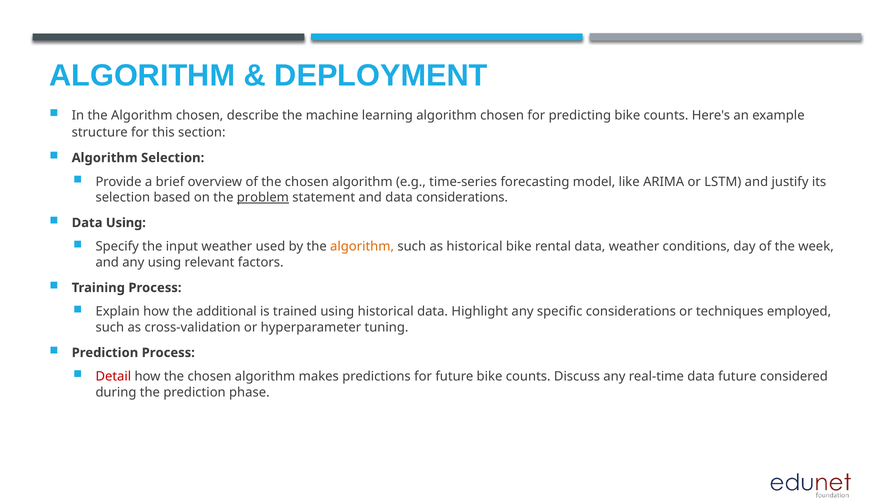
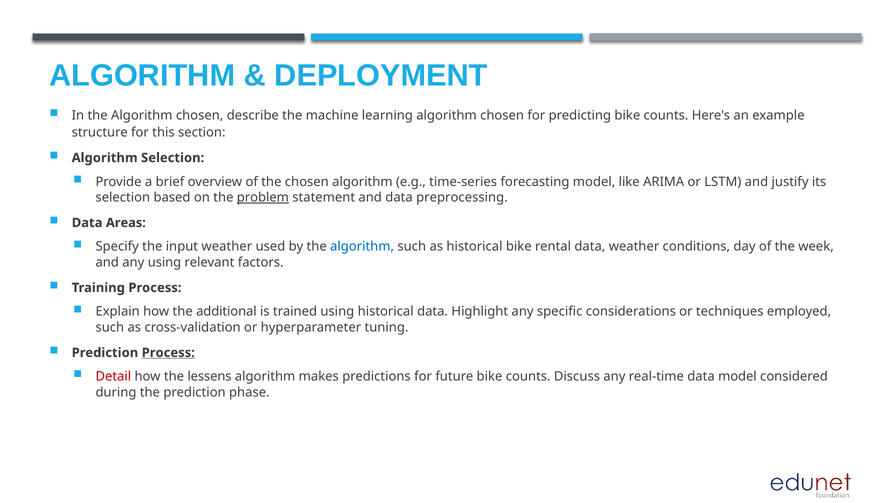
data considerations: considerations -> preprocessing (462, 197)
Data Using: Using -> Areas (126, 223)
algorithm colour: orange -> blue (362, 247)
Process underline: none -> present (168, 353)
how the chosen: chosen -> lessens (210, 376)
data future: future -> model (737, 376)
